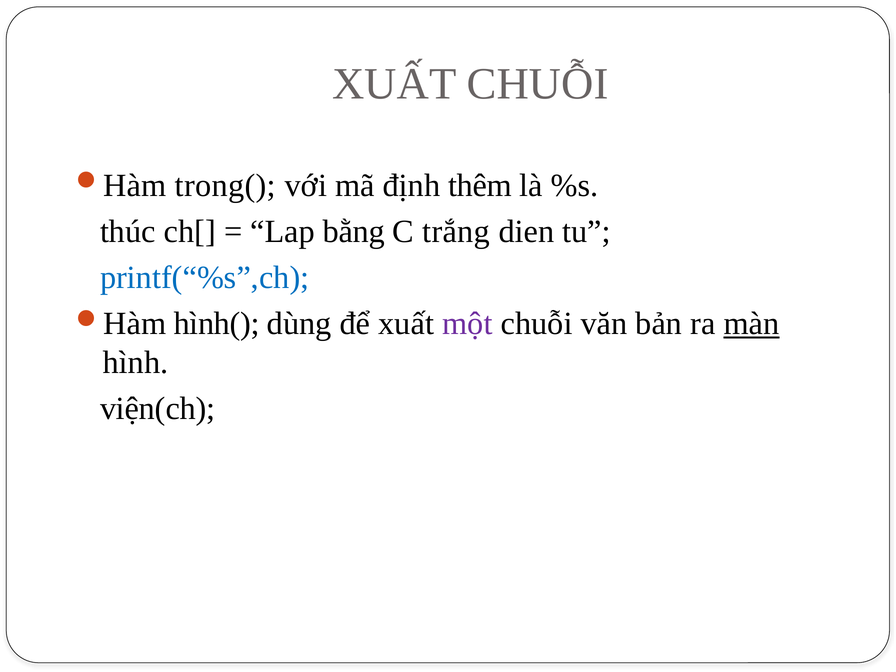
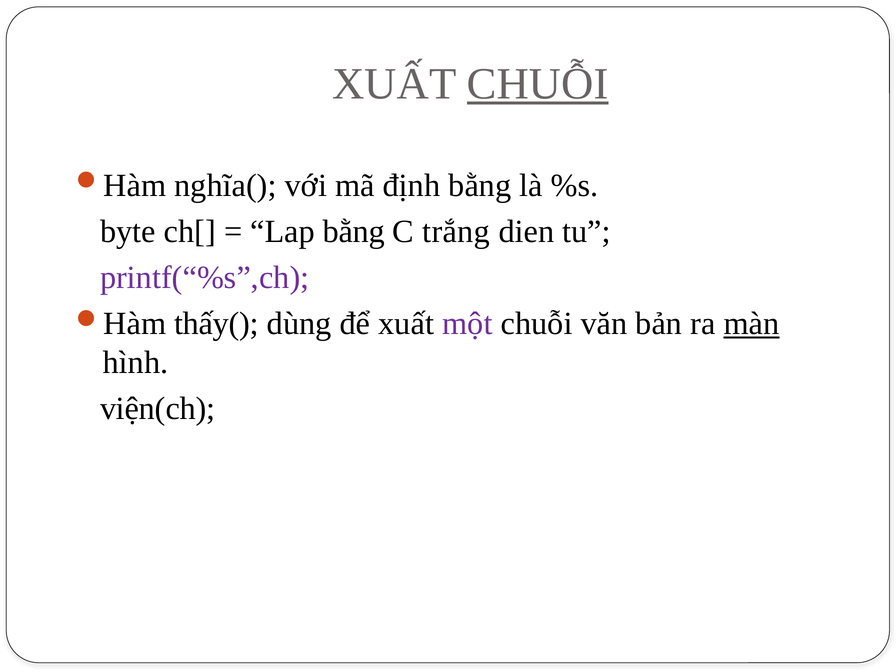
CHUỖI underline: none -> present (538, 84)
trong(: trong( -> nghĩa( (225, 186)
định thêm: thêm -> bằng (480, 186)
thúc: thúc -> byte (128, 232)
printf(“%s”,ch colour: blue -> purple (205, 278)
hình(: hình( -> thấy( (217, 324)
